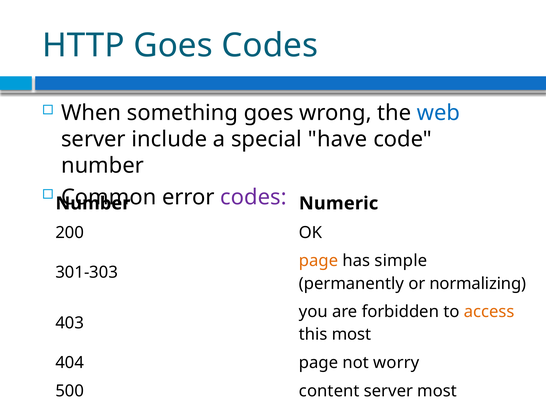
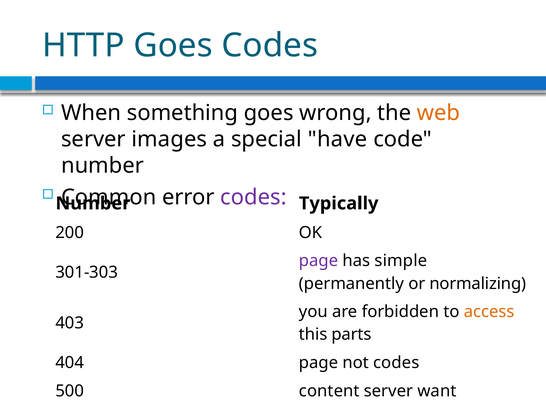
web colour: blue -> orange (439, 113)
include: include -> images (169, 139)
Numeric: Numeric -> Typically (339, 204)
page colour: orange -> purple (319, 261)
this most: most -> parts (351, 335)
not worry: worry -> codes (396, 363)
server most: most -> want (437, 391)
